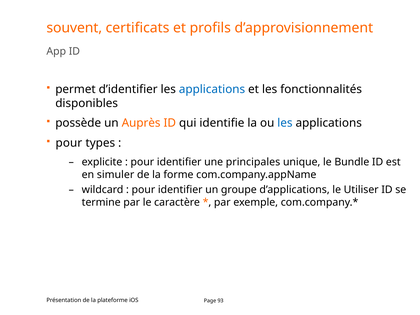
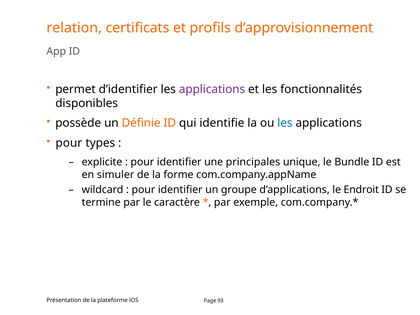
souvent: souvent -> relation (74, 28)
applications colour: blue -> purple (212, 89)
Auprès: Auprès -> Définie (141, 123)
Utiliser: Utiliser -> Endroit (361, 190)
